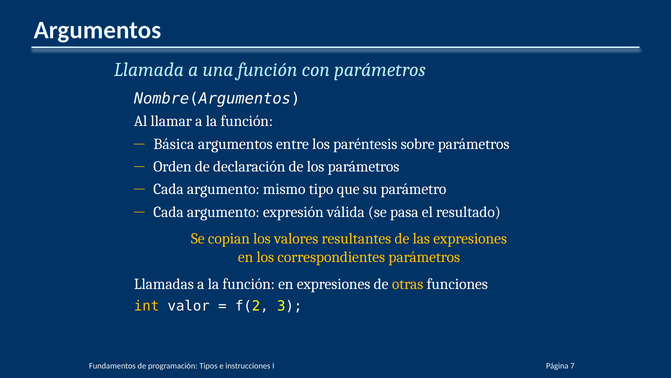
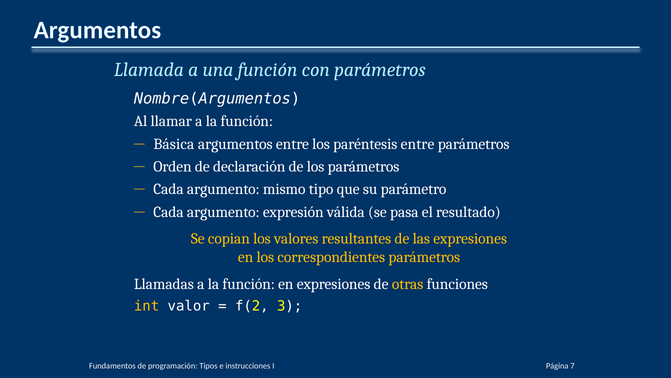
paréntesis sobre: sobre -> entre (418, 144)
